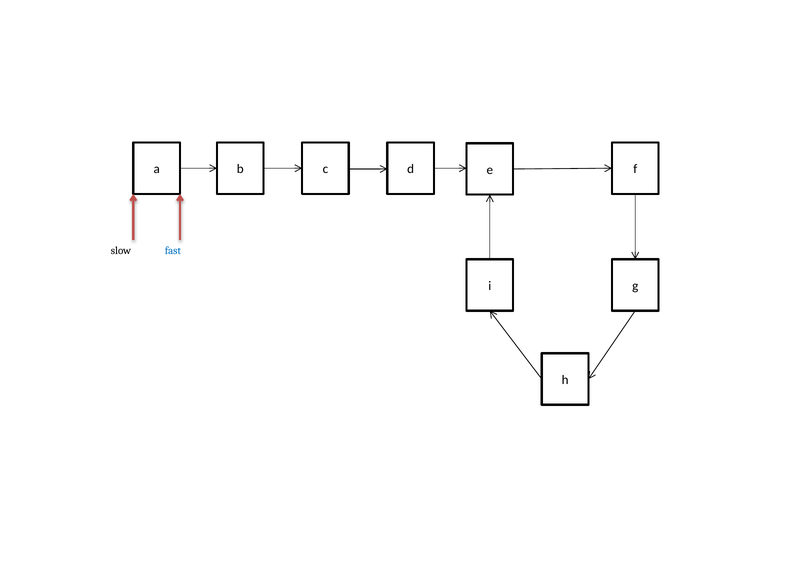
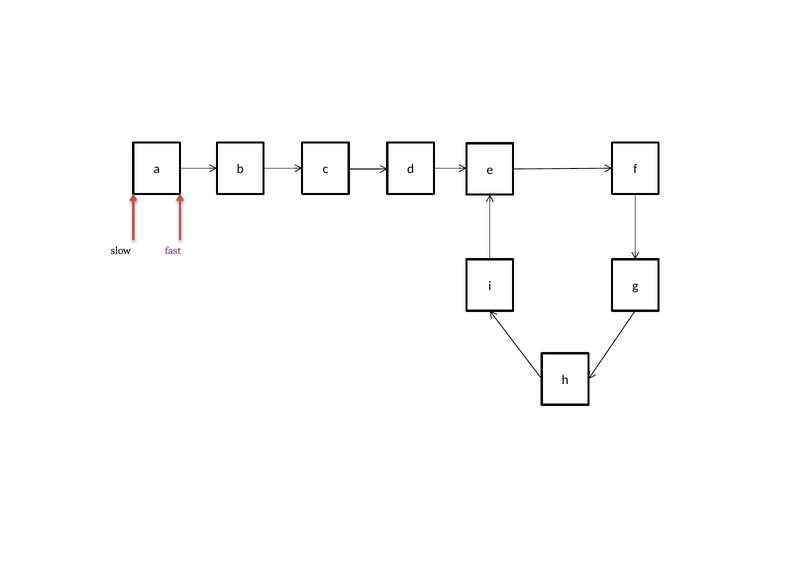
fast colour: blue -> purple (173, 251)
